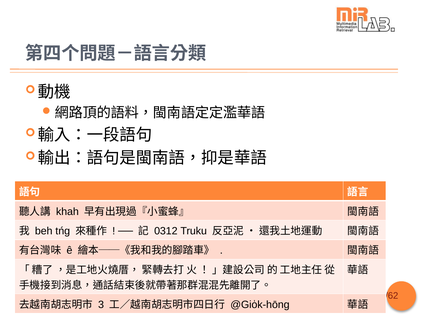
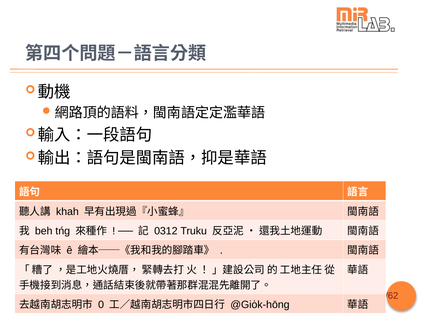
3: 3 -> 0 (101, 304)
